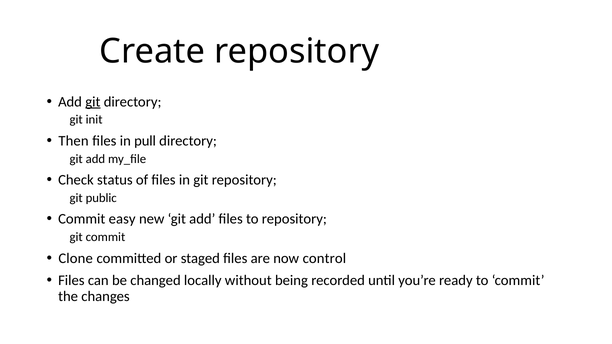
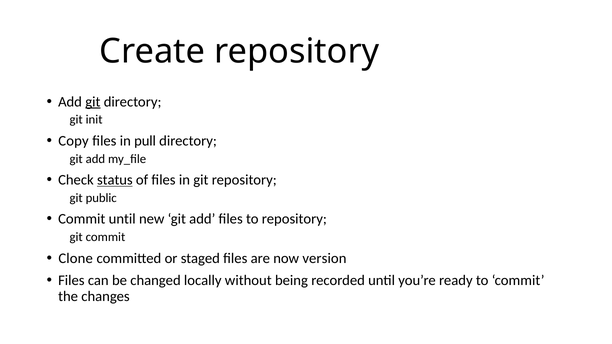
Then: Then -> Copy (73, 141)
status underline: none -> present (115, 180)
Commit easy: easy -> until (122, 219)
control: control -> version (324, 258)
